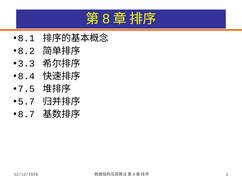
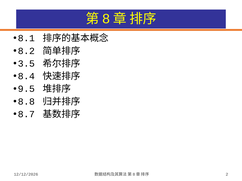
3.3: 3.3 -> 3.5 (26, 64)
7.5: 7.5 -> 9.5 (26, 89)
5.7: 5.7 -> 8.8 (26, 102)
